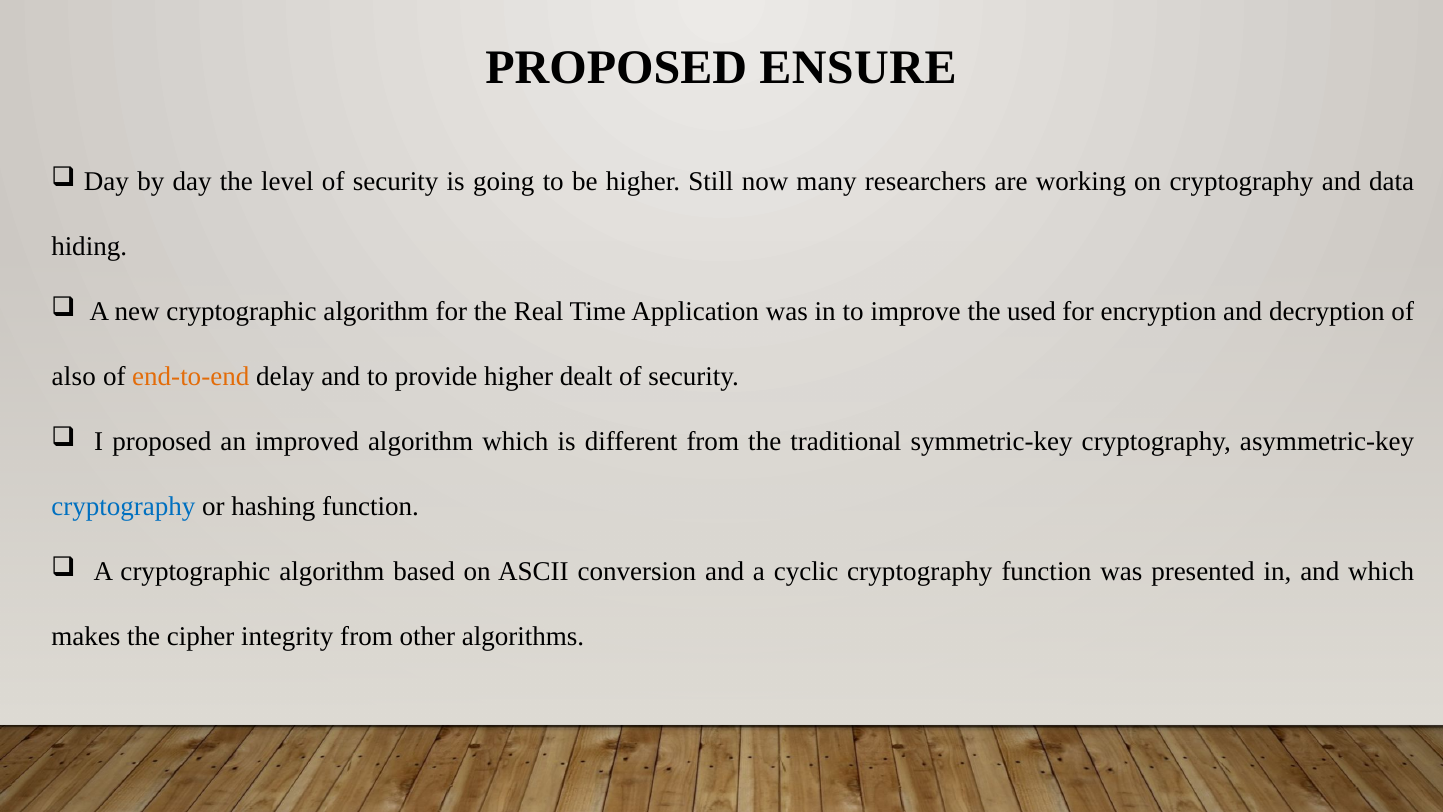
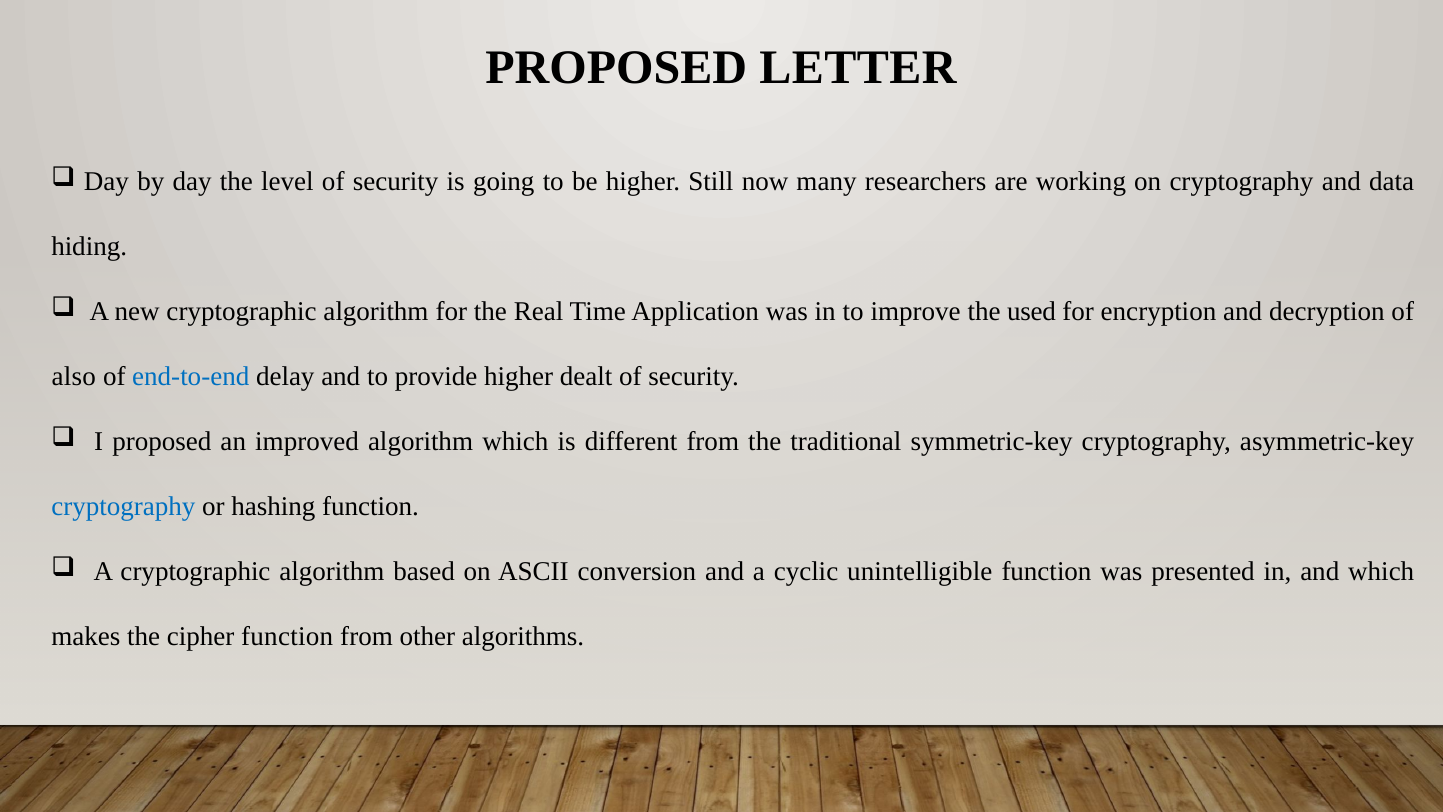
ENSURE: ENSURE -> LETTER (858, 68)
end-to-end colour: orange -> blue (191, 377)
cyclic cryptography: cryptography -> unintelligible (920, 571)
cipher integrity: integrity -> function (287, 636)
